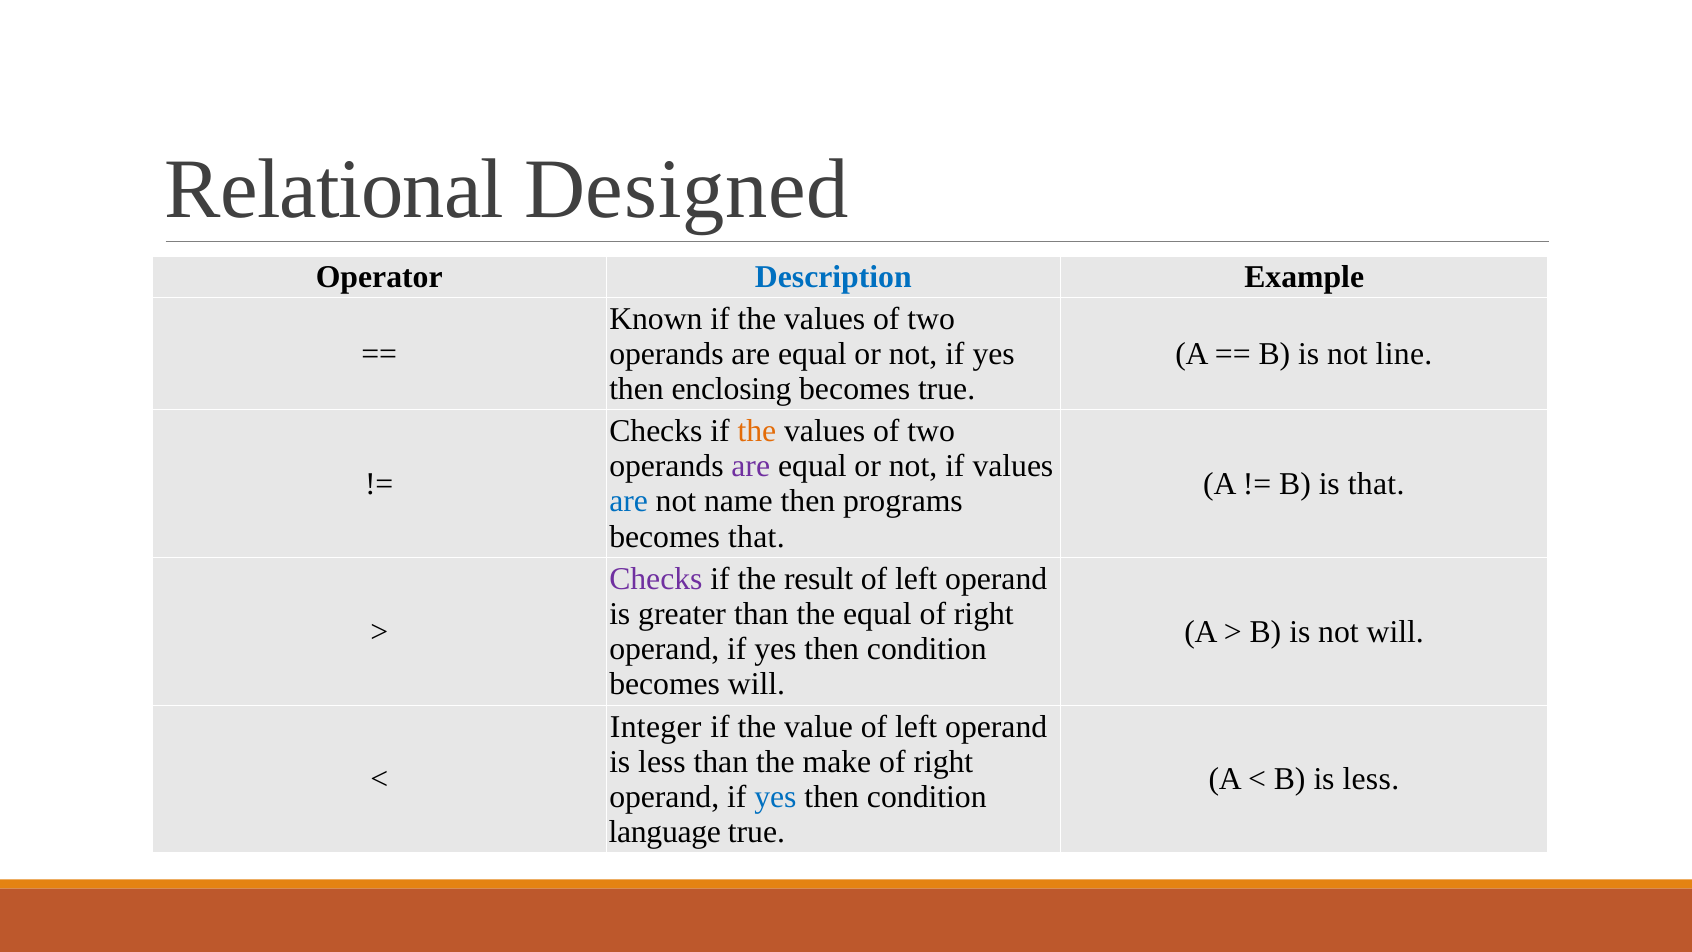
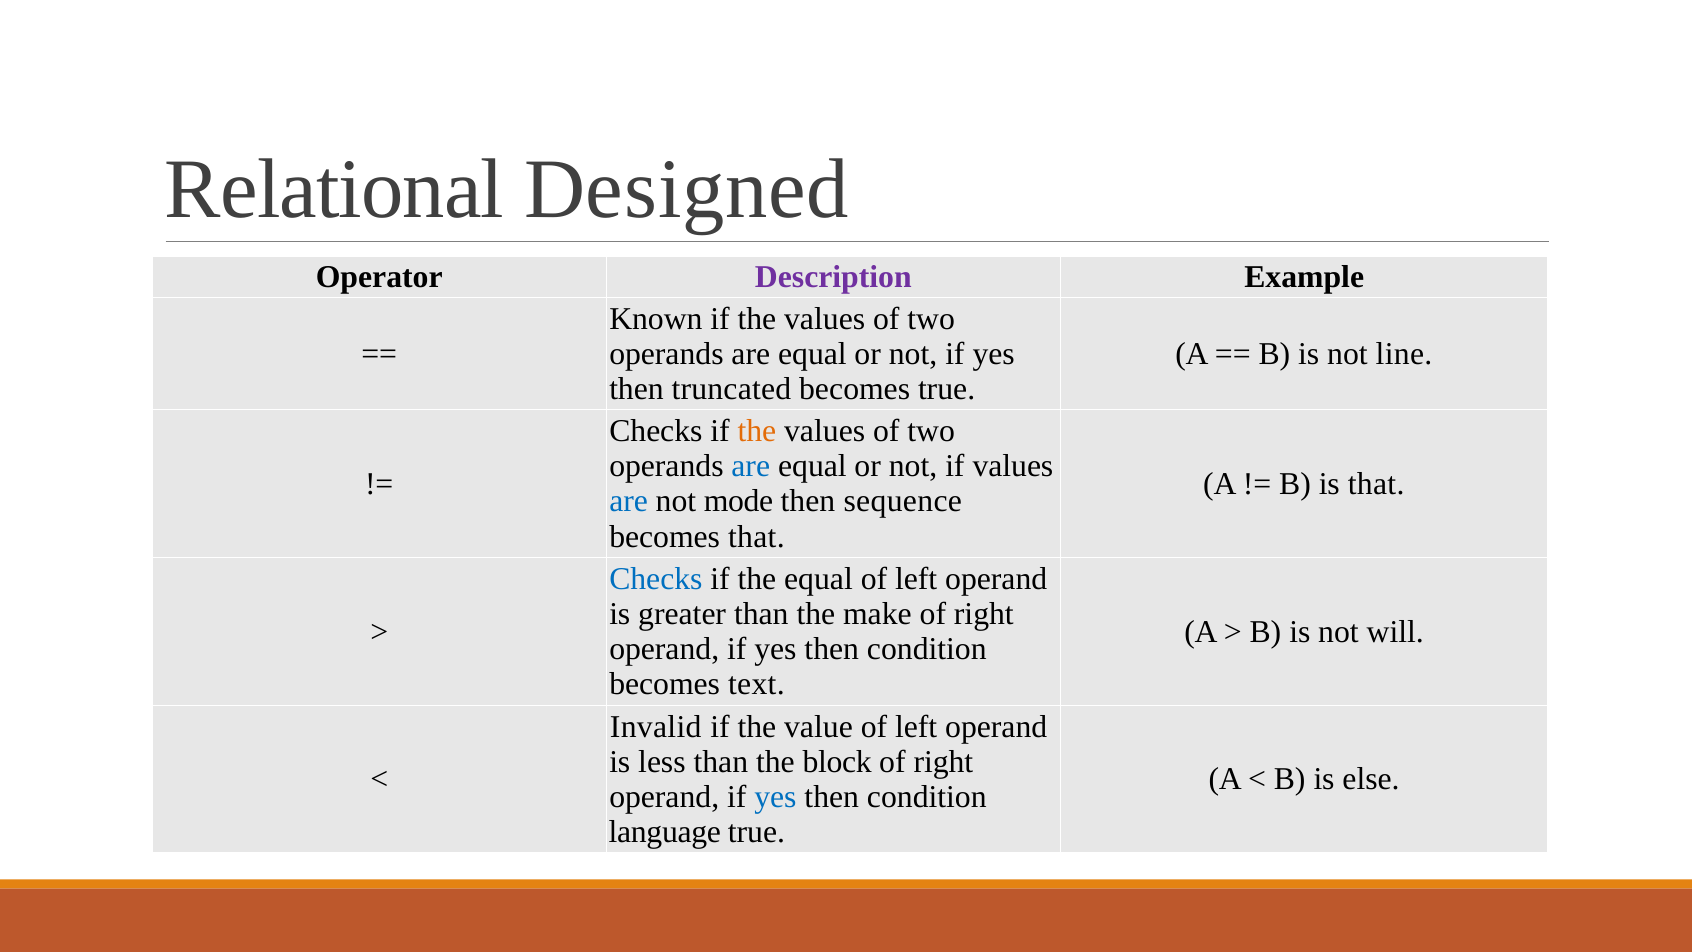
Description colour: blue -> purple (833, 277)
enclosing: enclosing -> truncated (731, 389)
are colour: purple -> blue (751, 466)
name: name -> mode (739, 501)
programs: programs -> sequence (903, 501)
Checks colour: purple -> blue (656, 579)
the result: result -> equal (818, 579)
the equal: equal -> make (877, 614)
becomes will: will -> text (756, 684)
Integer: Integer -> Invalid (656, 727)
make: make -> block (837, 762)
B is less: less -> else (1371, 779)
